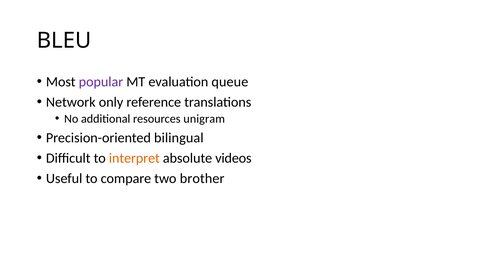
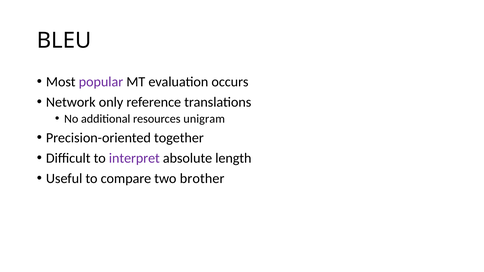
queue: queue -> occurs (230, 82)
bilingual: bilingual -> together (179, 138)
interpret colour: orange -> purple (134, 158)
videos: videos -> length (233, 158)
